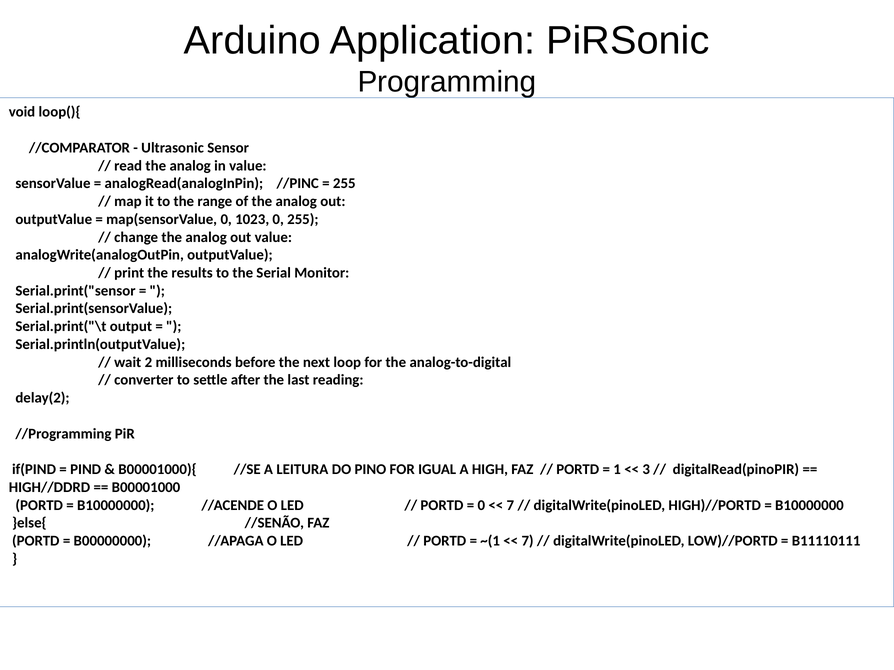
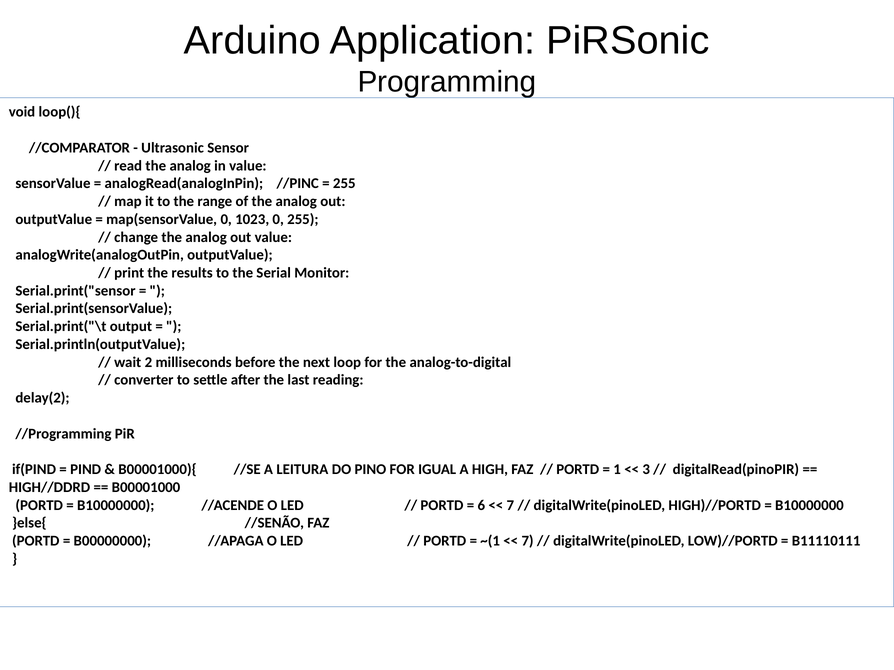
0: 0 -> 6 (481, 505)
